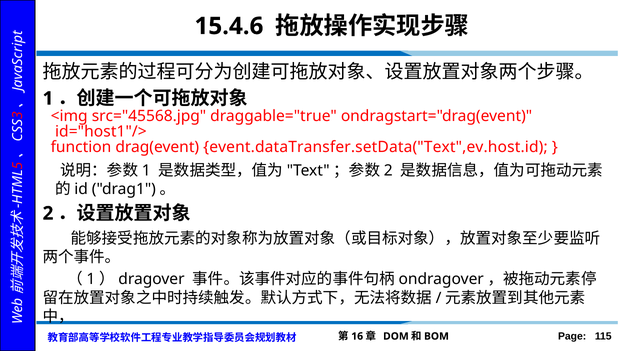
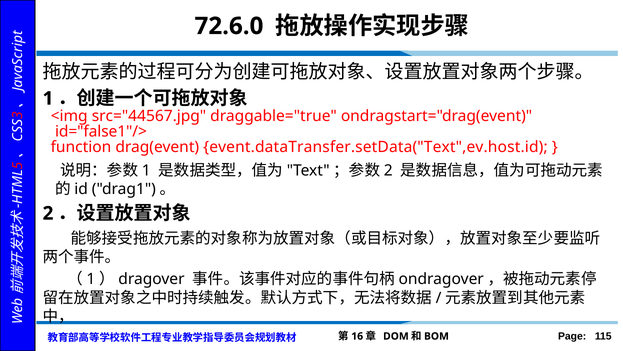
15.4.6: 15.4.6 -> 72.6.0 (229, 26)
src="45568.jpg: src="45568.jpg -> src="44567.jpg (149, 116)
id="host1"/>: id="host1"/> -> id="false1"/> (101, 131)
